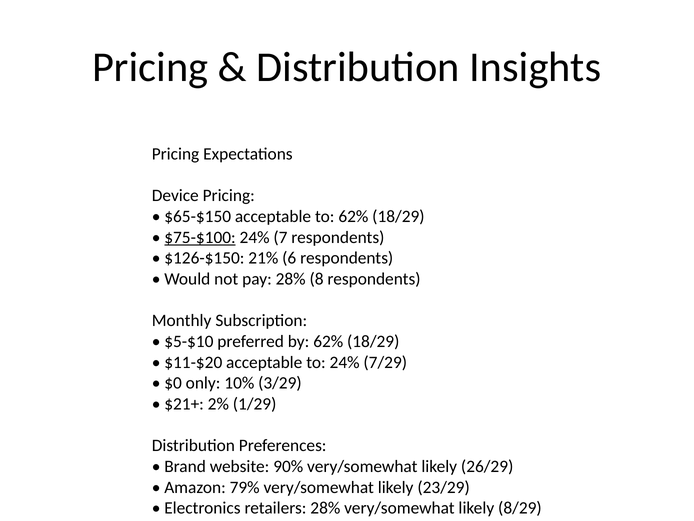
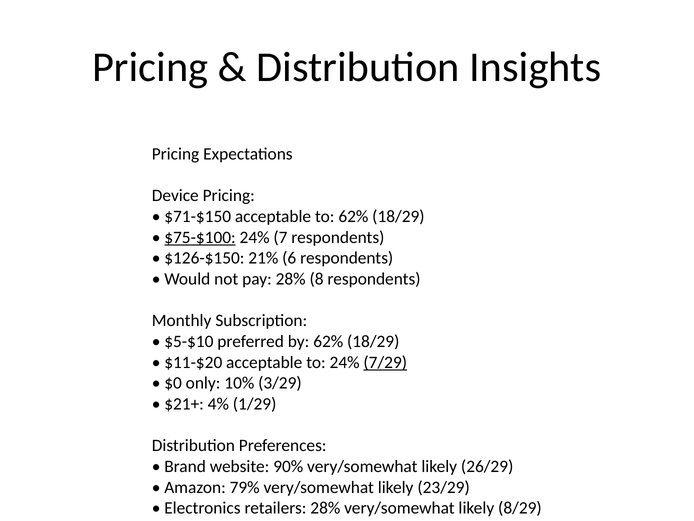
$65-$150: $65-$150 -> $71-$150 (198, 216)
7/29 underline: none -> present (385, 362)
2%: 2% -> 4% (218, 404)
